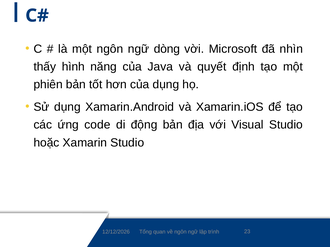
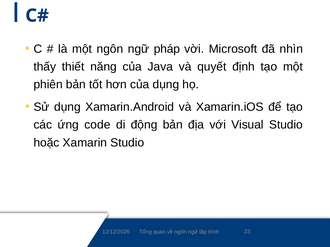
dòng: dòng -> pháp (167, 49)
hình: hình -> thiết (73, 67)
